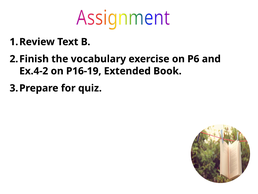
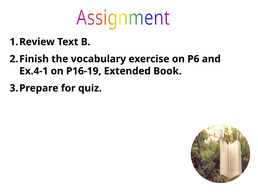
Ex.4-2: Ex.4-2 -> Ex.4-1 (34, 71)
